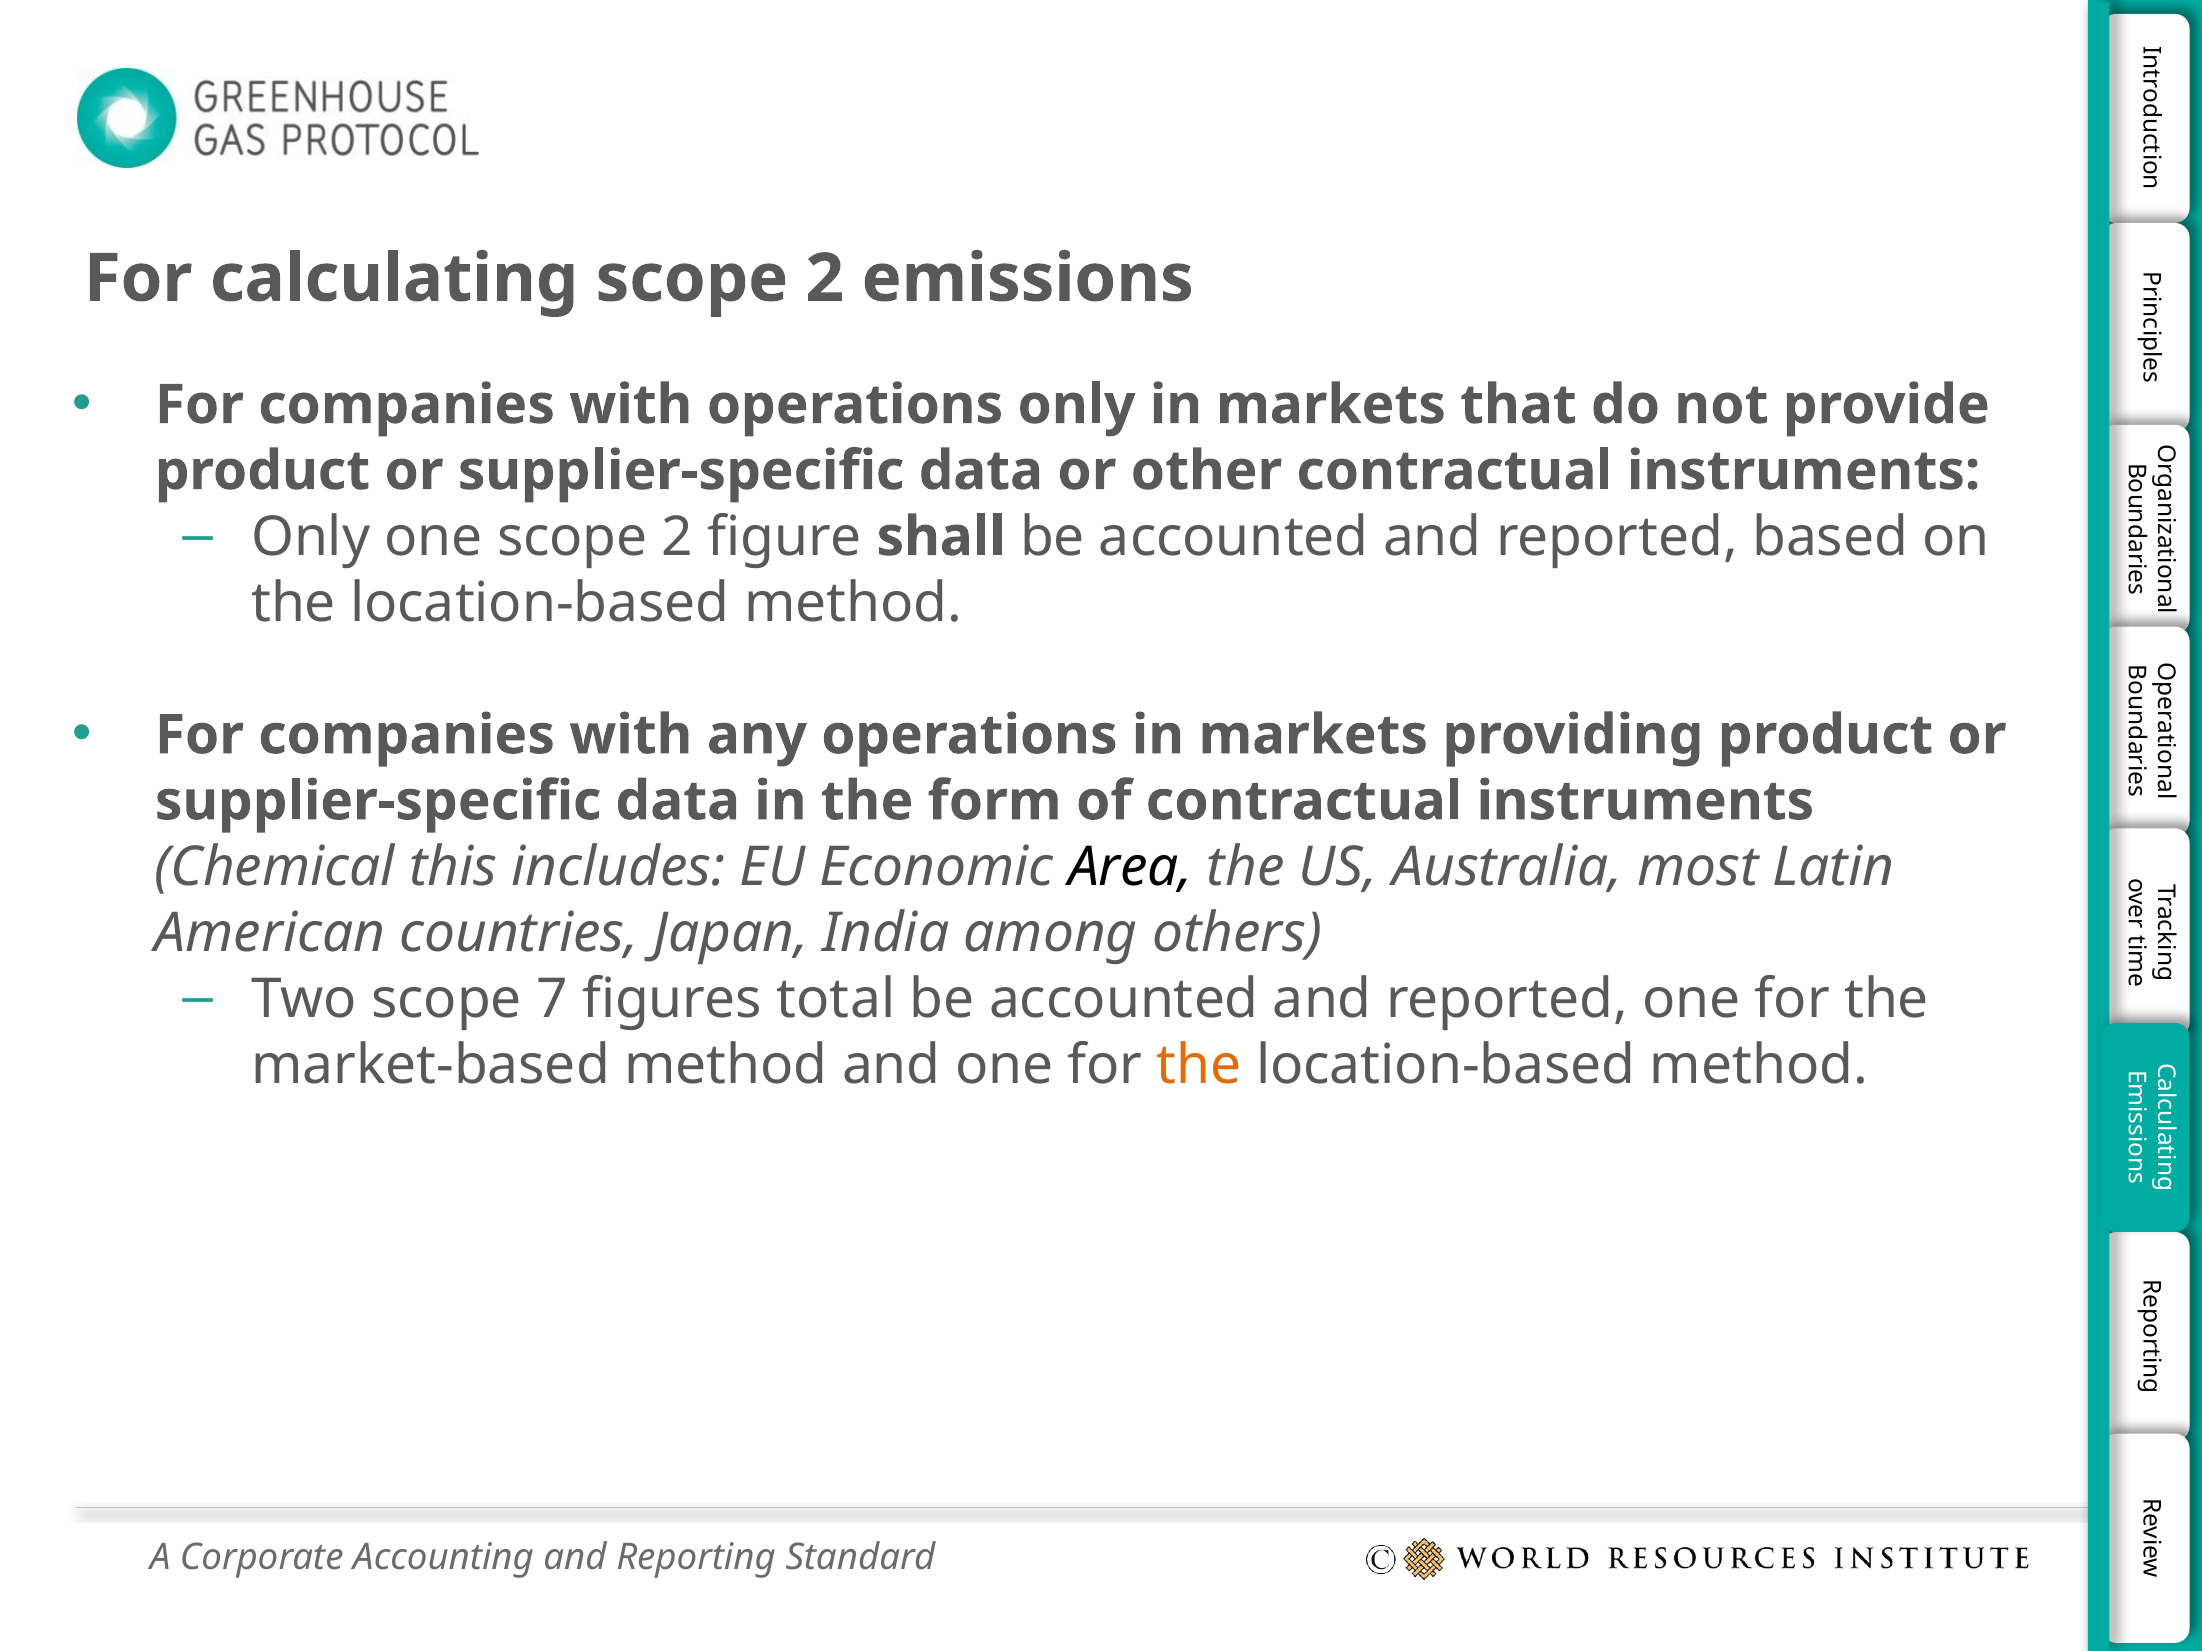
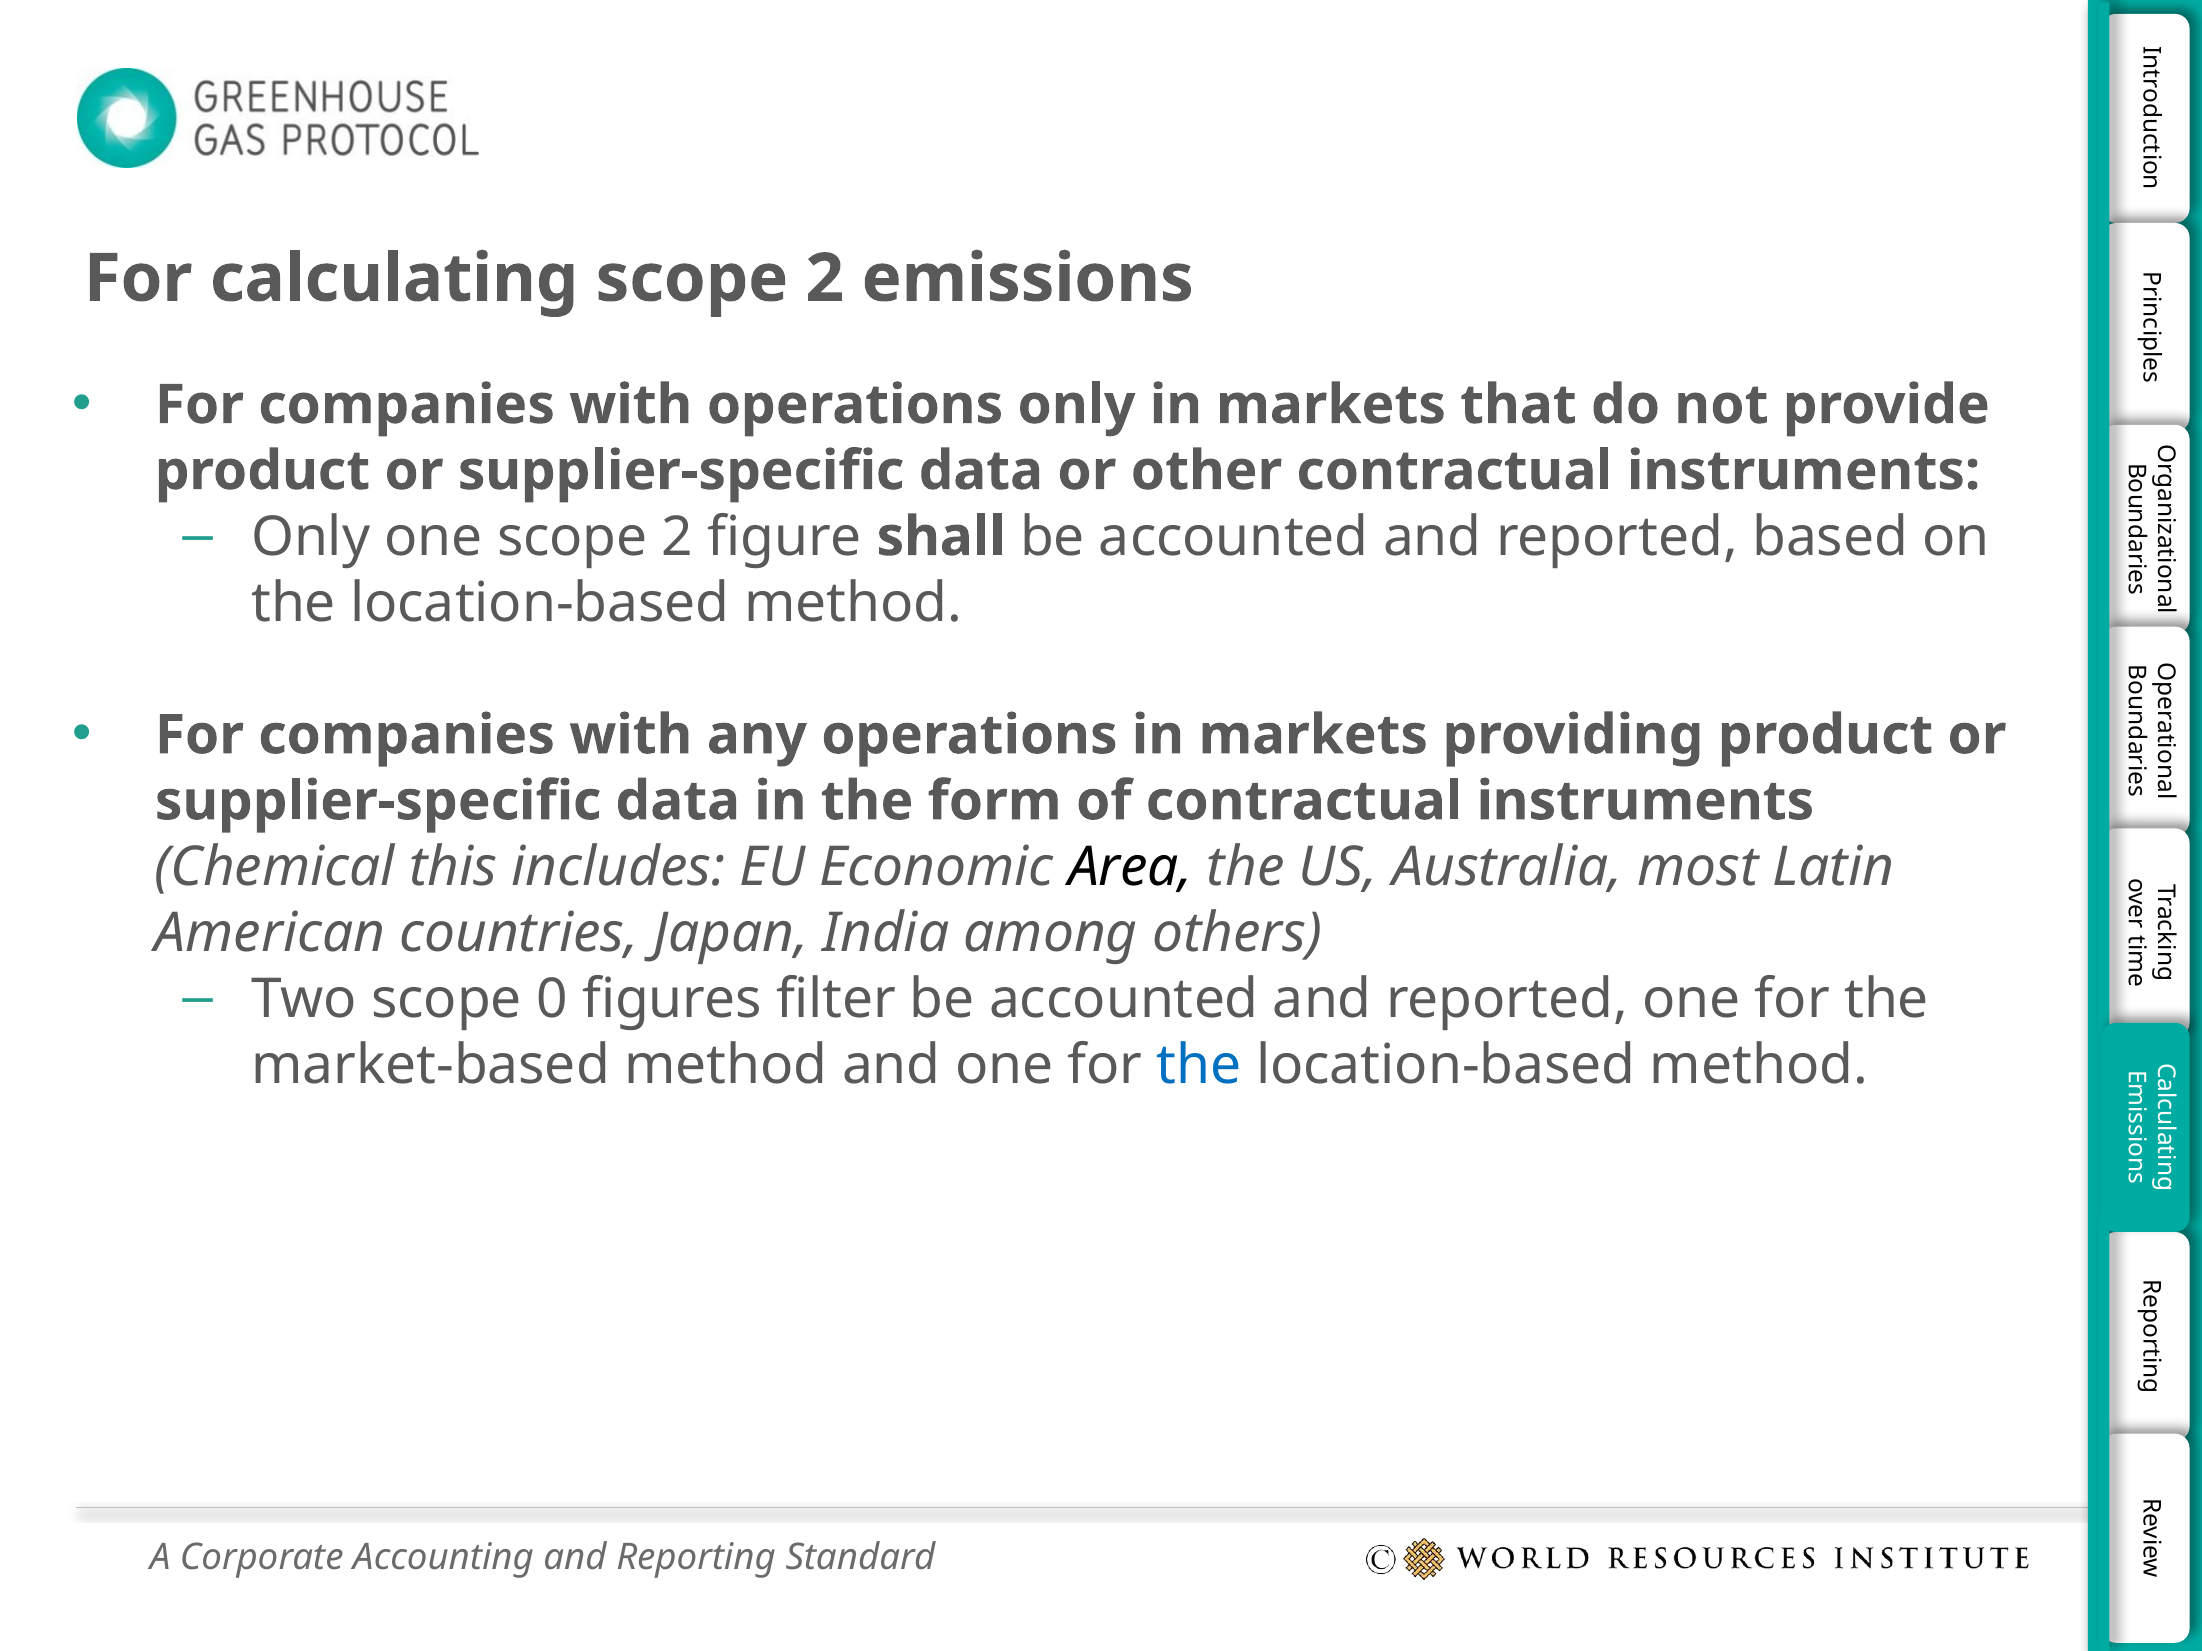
7: 7 -> 0 (552, 1000)
total: total -> filter (836, 1000)
the colour: orange -> blue (1199, 1066)
